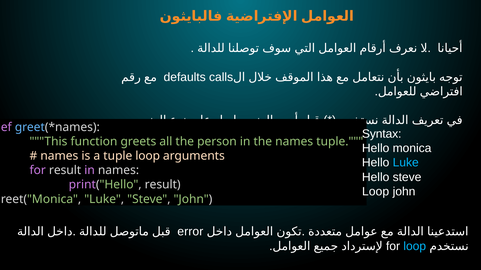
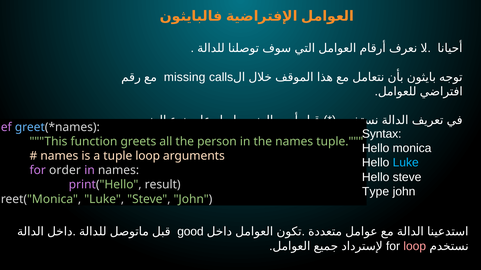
defaults: defaults -> missing (185, 77)
for result: result -> order (65, 171)
Loop: Loop -> Type (376, 192)
error: error -> good (190, 232)
loop colour: light blue -> pink (415, 247)
